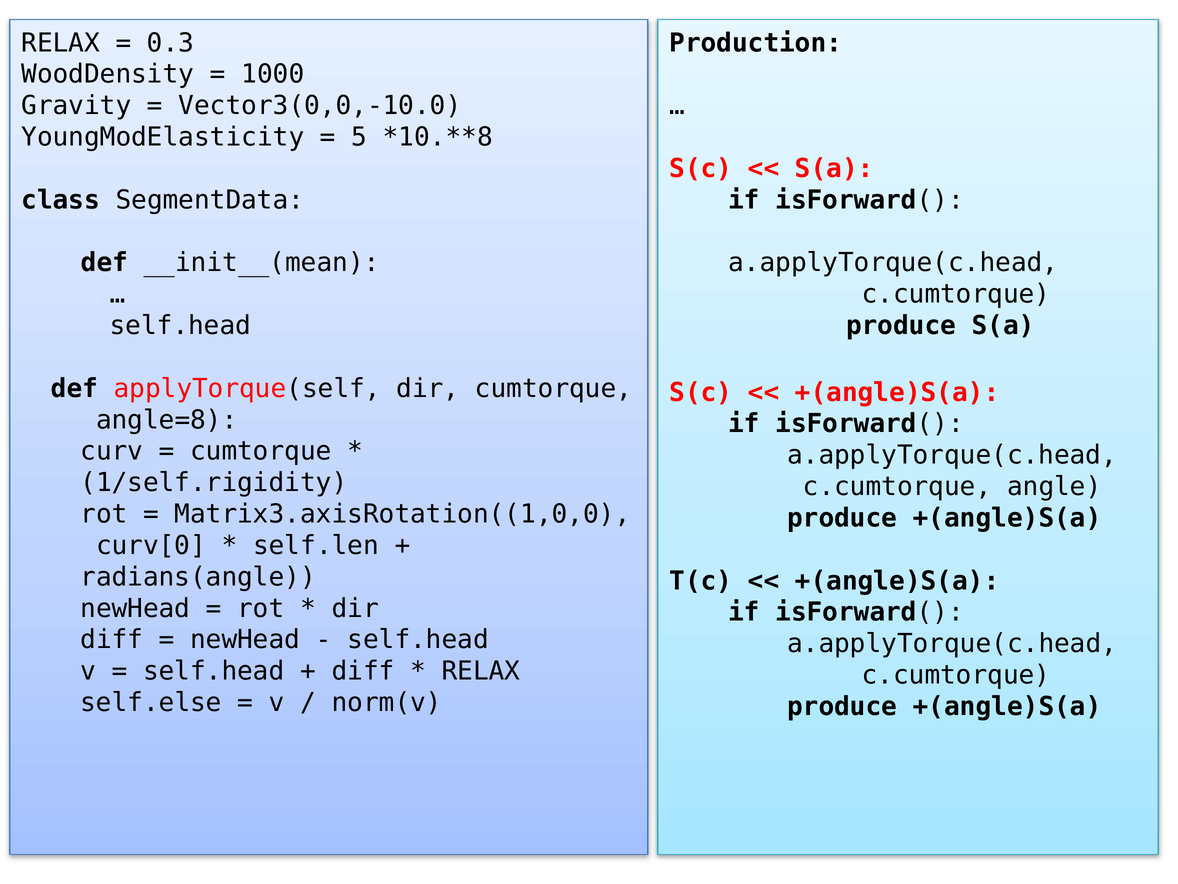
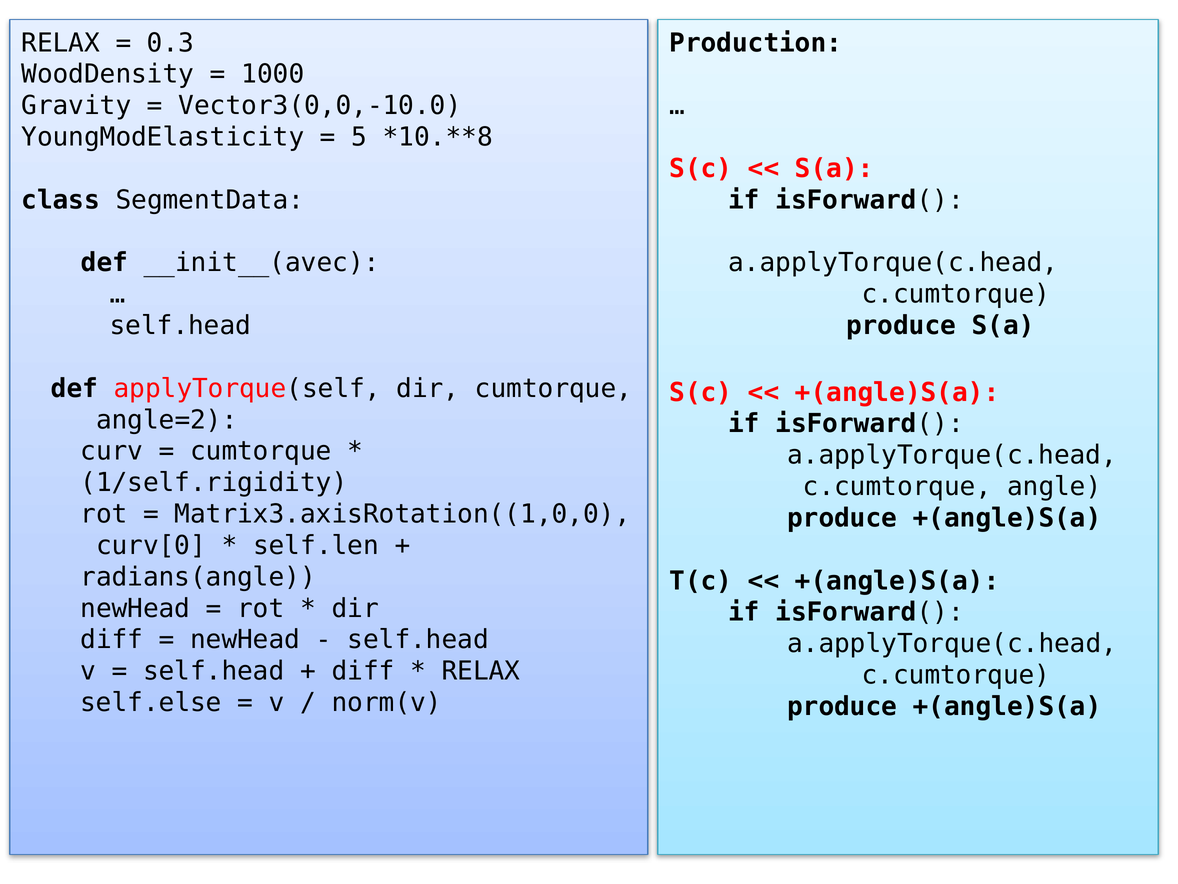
__init__(mean: __init__(mean -> __init__(avec (262, 263)
angle=8: angle=8 -> angle=2 (167, 420)
